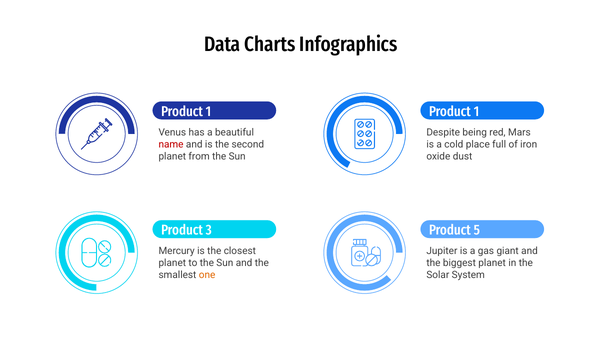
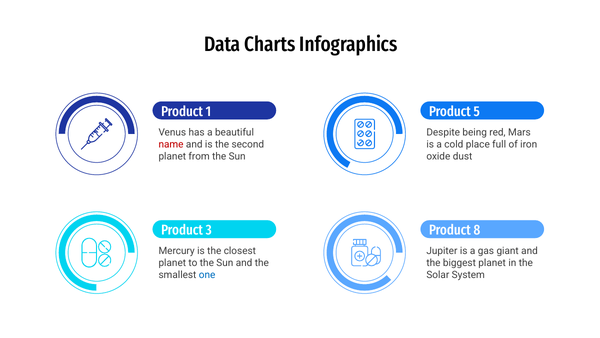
1: 1 -> 5 (477, 111)
5: 5 -> 8 (477, 230)
one colour: orange -> blue (207, 275)
